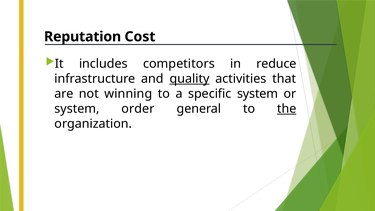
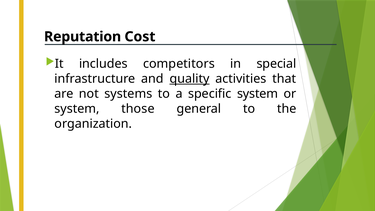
reduce: reduce -> special (276, 64)
winning: winning -> systems (128, 94)
order: order -> those (138, 109)
the underline: present -> none (287, 109)
